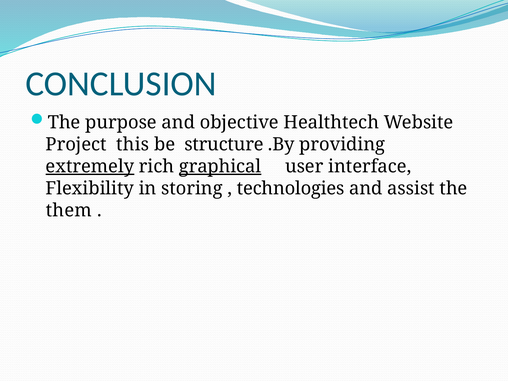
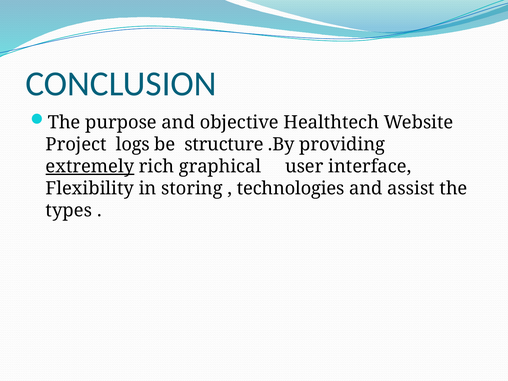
this: this -> logs (133, 144)
graphical underline: present -> none (220, 166)
them: them -> types (69, 211)
